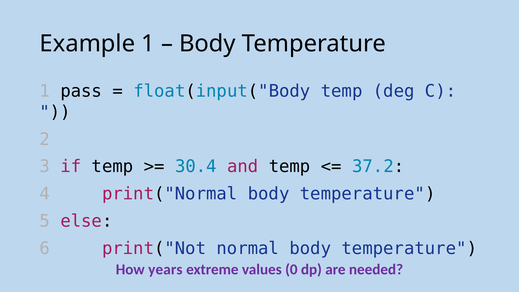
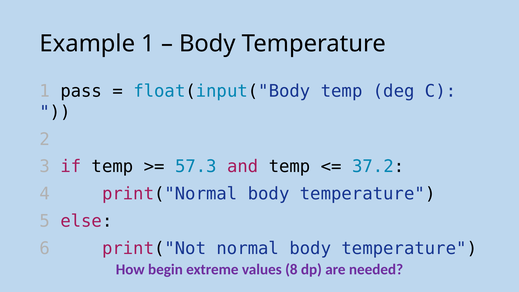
30.4: 30.4 -> 57.3 (196, 167)
years: years -> begin (165, 270)
0: 0 -> 8 (291, 270)
